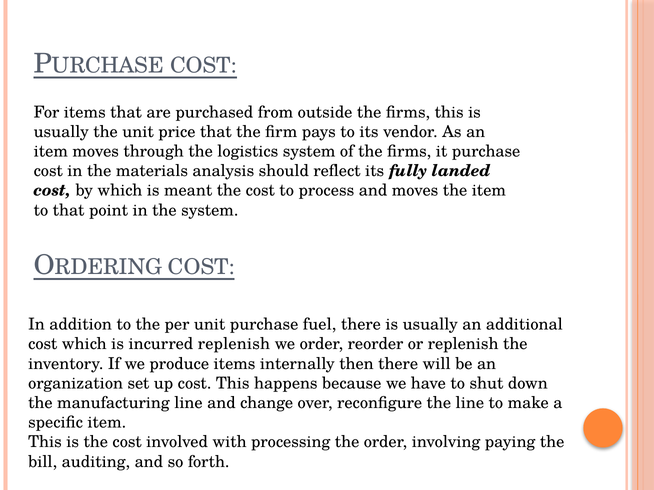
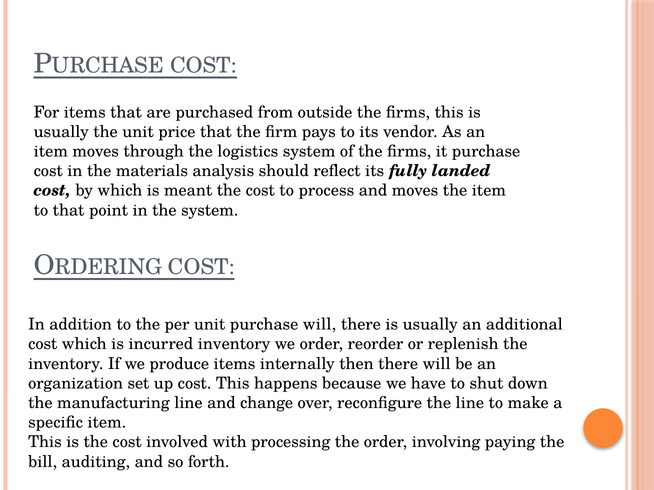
purchase fuel: fuel -> will (320, 325)
incurred replenish: replenish -> inventory (234, 344)
